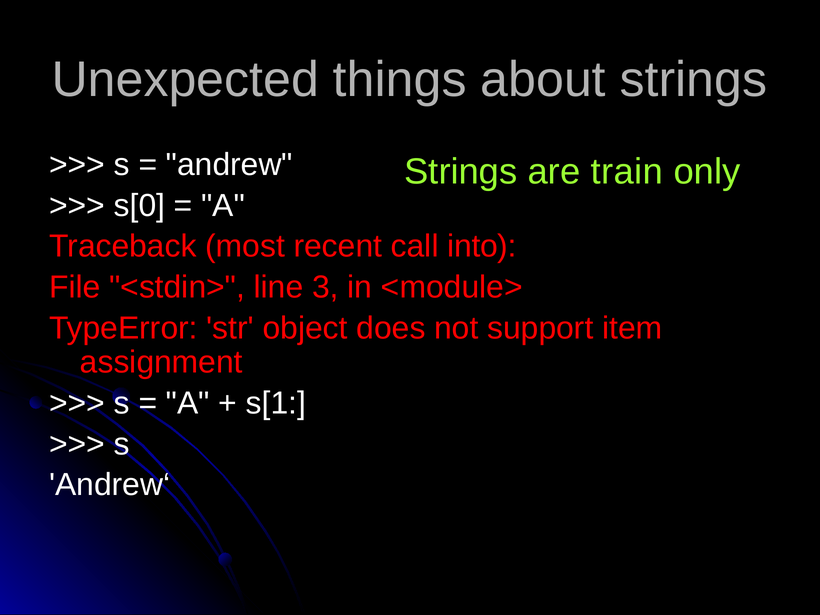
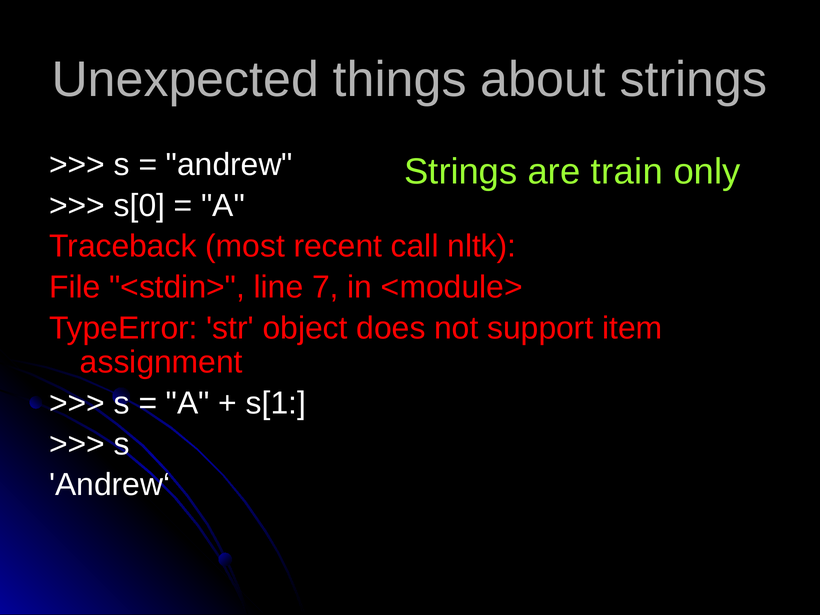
into: into -> nltk (482, 246)
3: 3 -> 7 (325, 287)
